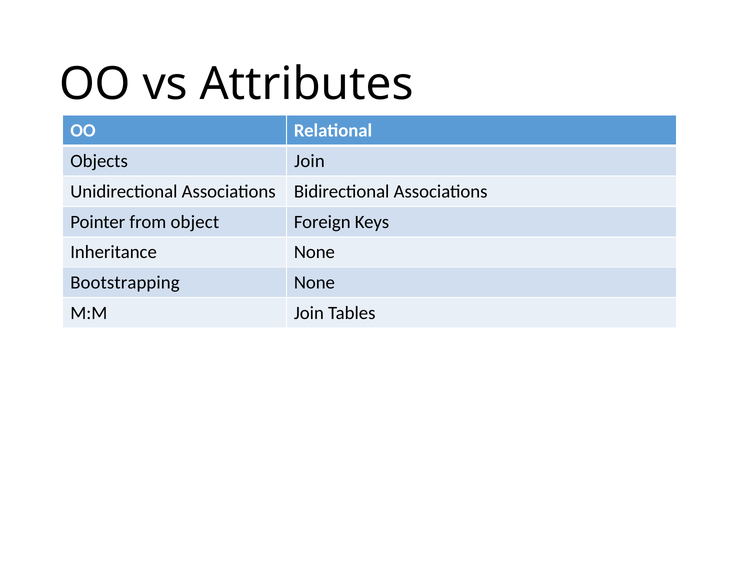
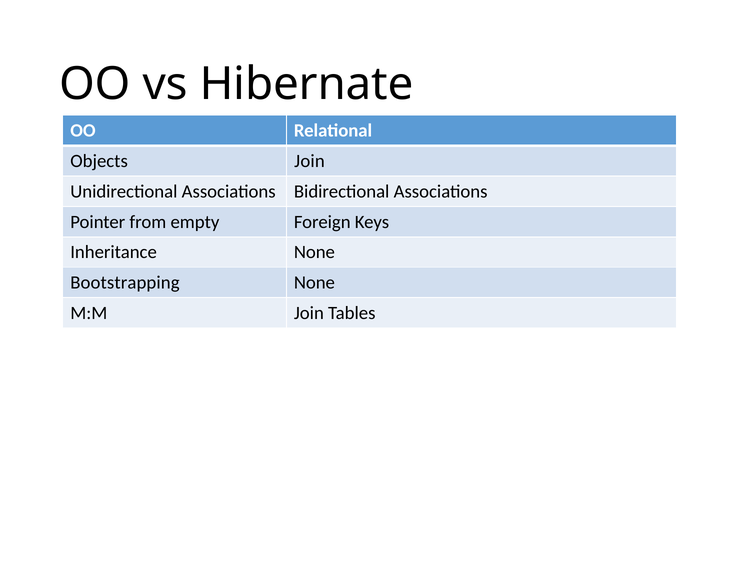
Attributes: Attributes -> Hibernate (307, 84)
object: object -> empty (195, 222)
